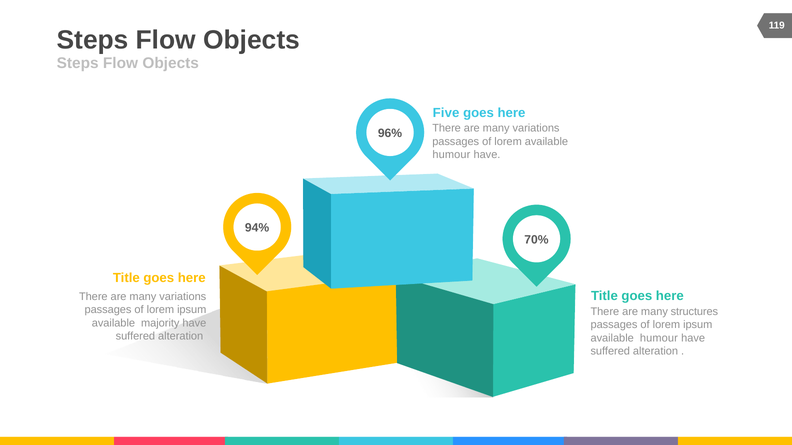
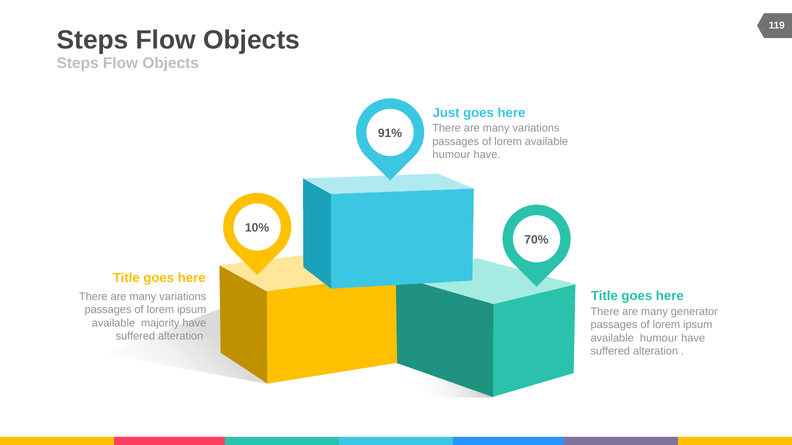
Five: Five -> Just (446, 113)
96%: 96% -> 91% (390, 133)
94%: 94% -> 10% (257, 228)
structures: structures -> generator (694, 312)
